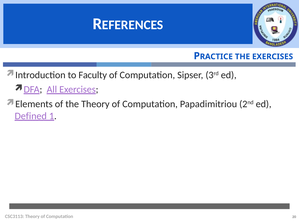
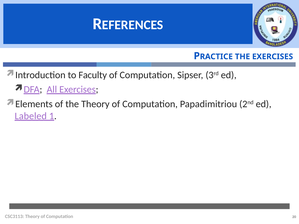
Defined: Defined -> Labeled (31, 116)
